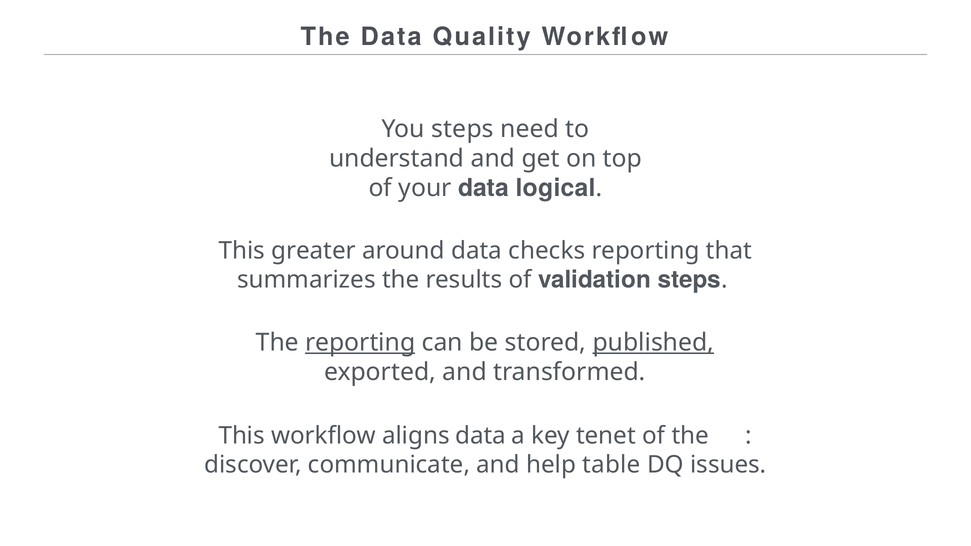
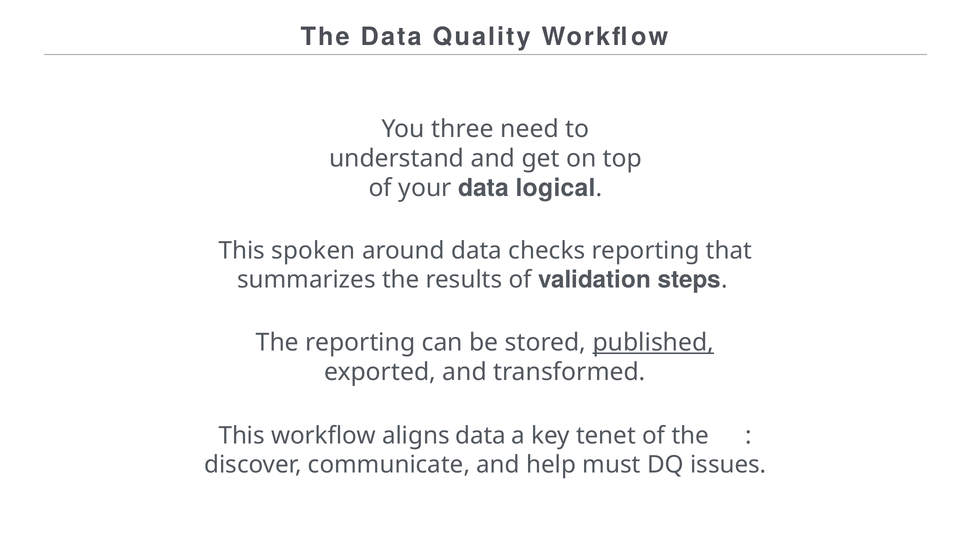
You steps: steps -> three (463, 129)
greater: greater -> spoken (313, 251)
reporting underline: present -> none (360, 343)
table: table -> must (612, 465)
